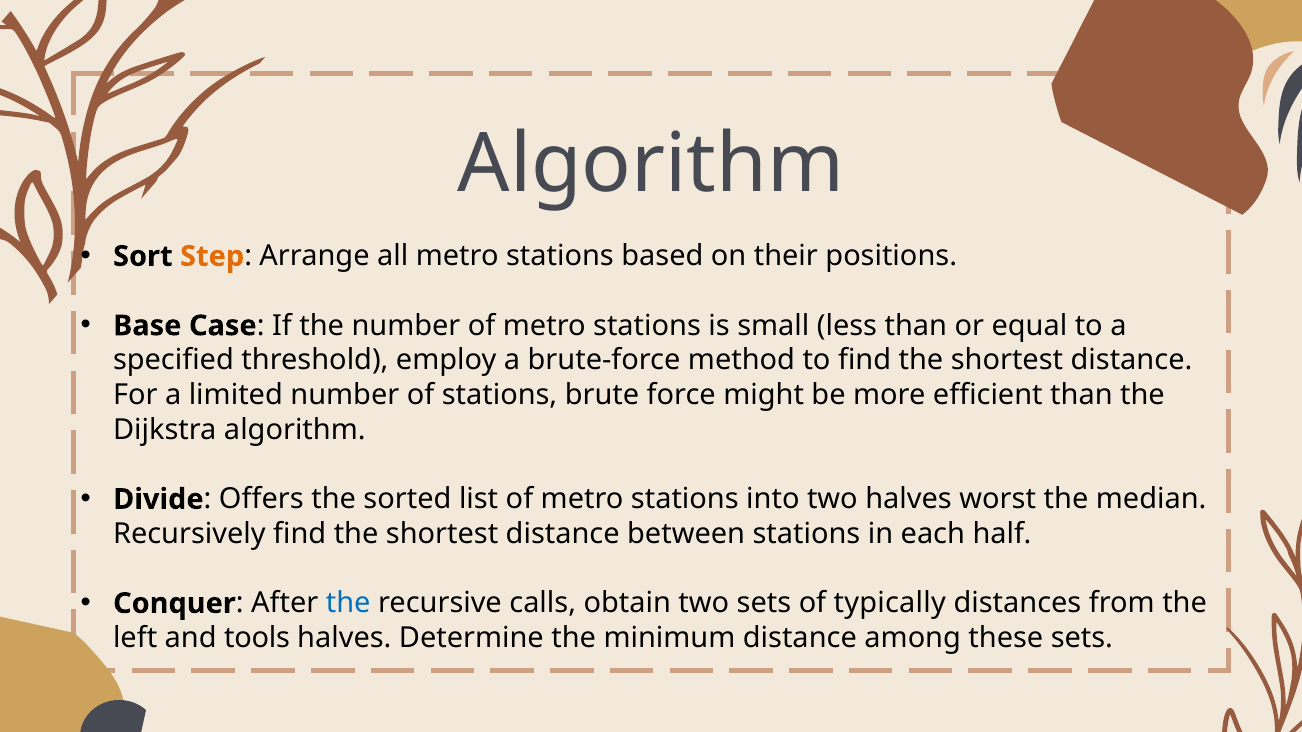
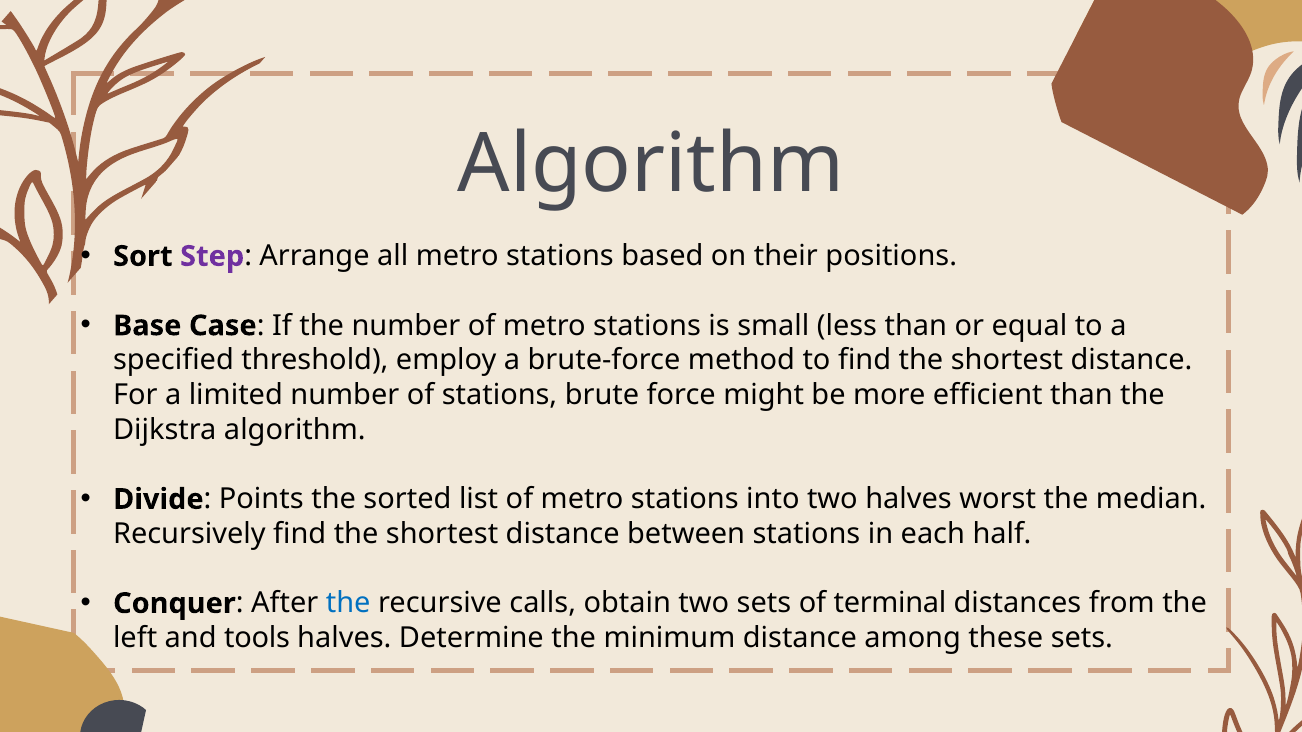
Step colour: orange -> purple (212, 256)
Offers: Offers -> Points (261, 500)
typically: typically -> terminal (890, 604)
